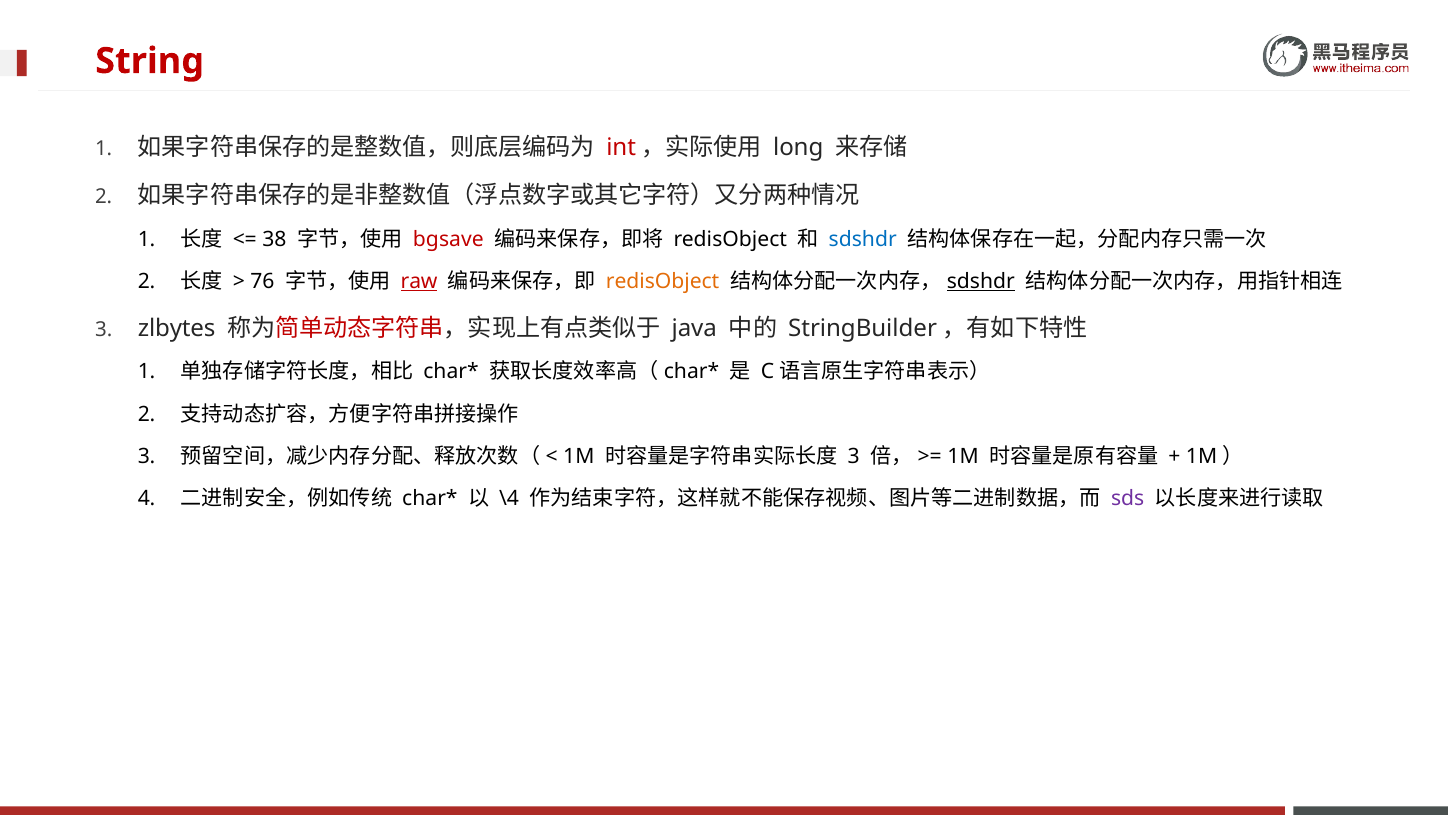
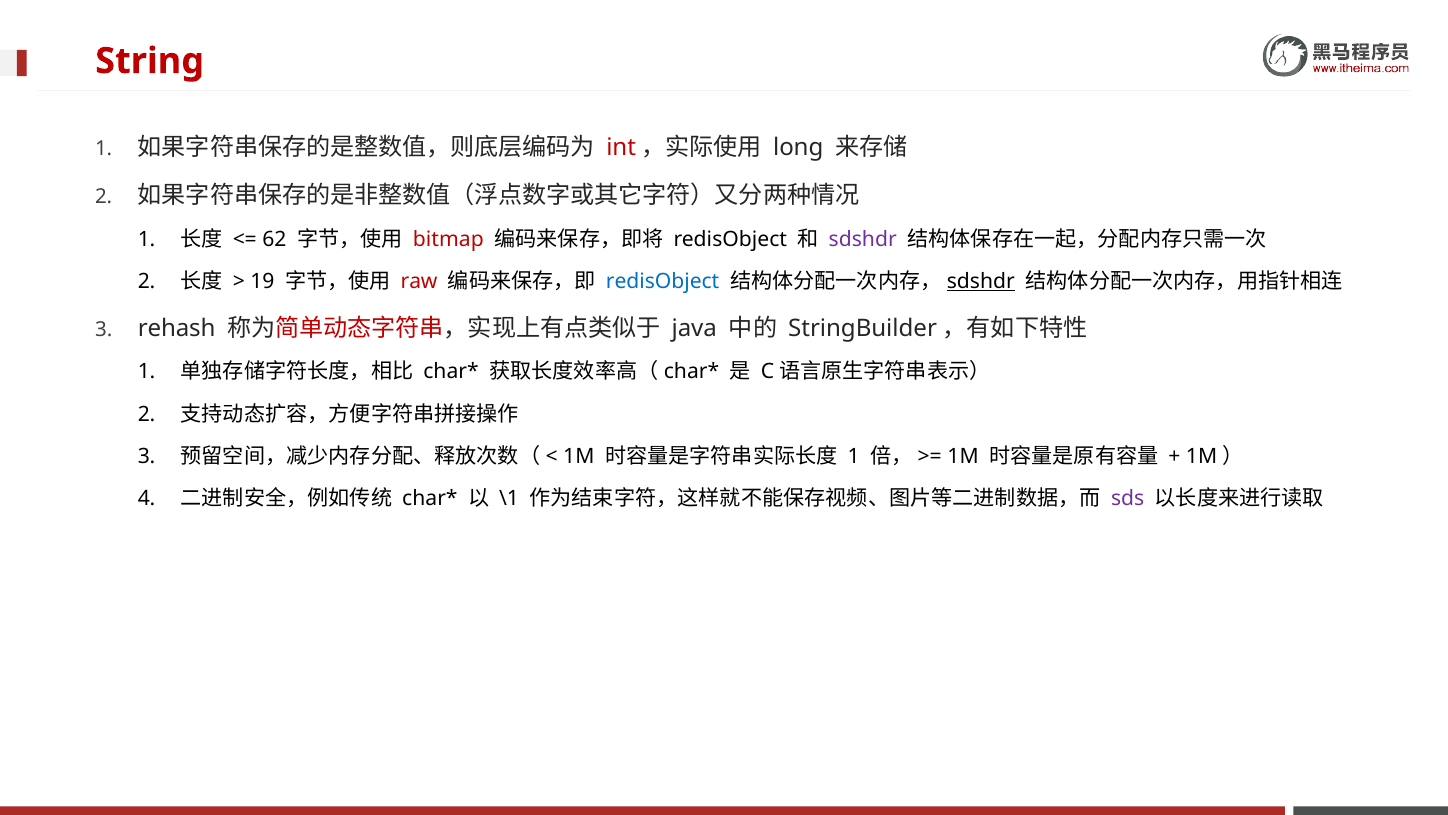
38: 38 -> 62 (274, 239)
bgsave: bgsave -> bitmap (448, 239)
sdshdr colour: blue -> purple (863, 239)
76: 76 -> 19 (262, 281)
raw underline: present -> none (419, 281)
redisObject colour: orange -> blue (663, 281)
zlbytes: zlbytes -> rehash (177, 328)
3: 3 -> 1 (854, 456)
\4: \4 -> \1 (509, 498)
